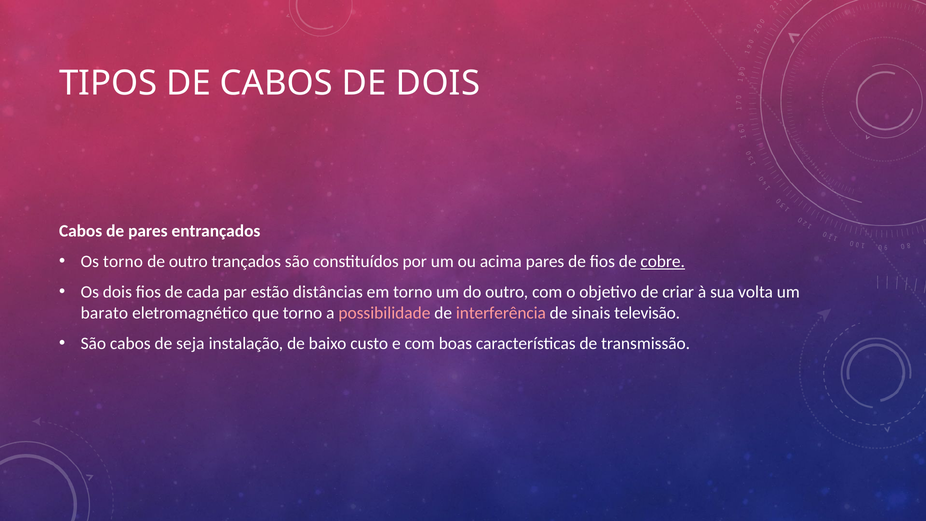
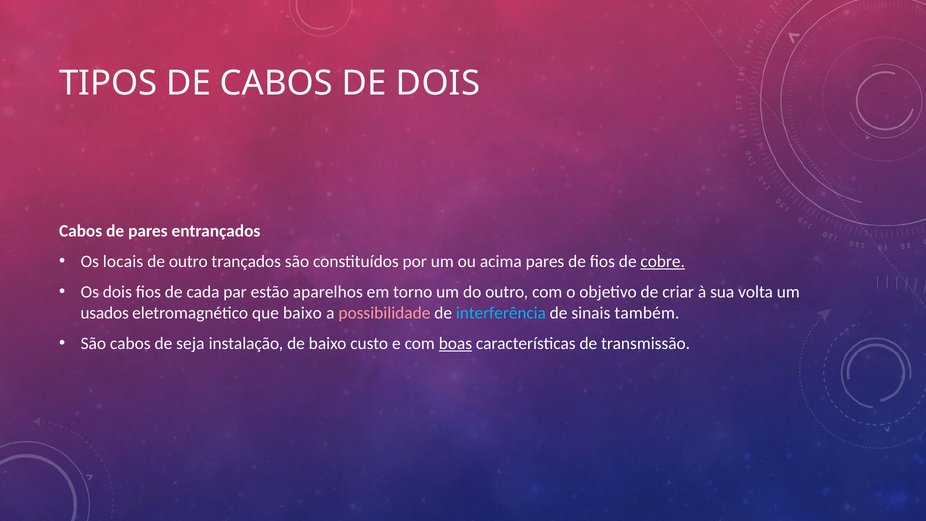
Os torno: torno -> locais (123, 262)
distâncias: distâncias -> aparelhos (328, 292)
barato: barato -> usados (105, 313)
que torno: torno -> baixo (302, 313)
interferência colour: pink -> light blue (501, 313)
televisão: televisão -> também (647, 313)
boas underline: none -> present (455, 343)
